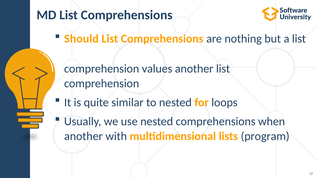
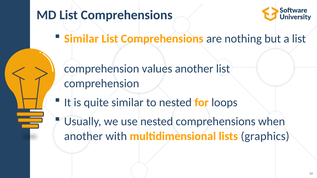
Should: Should -> Similar (81, 39)
program: program -> graphics (265, 137)
